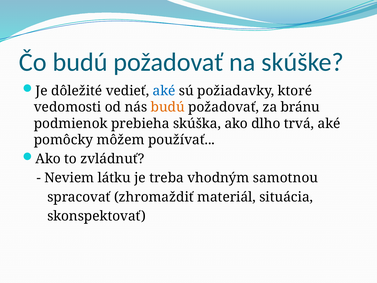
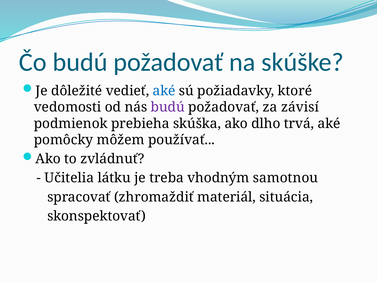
budú colour: orange -> purple (168, 107)
bránu: bránu -> závisí (300, 107)
Neviem: Neviem -> Učitelia (69, 178)
